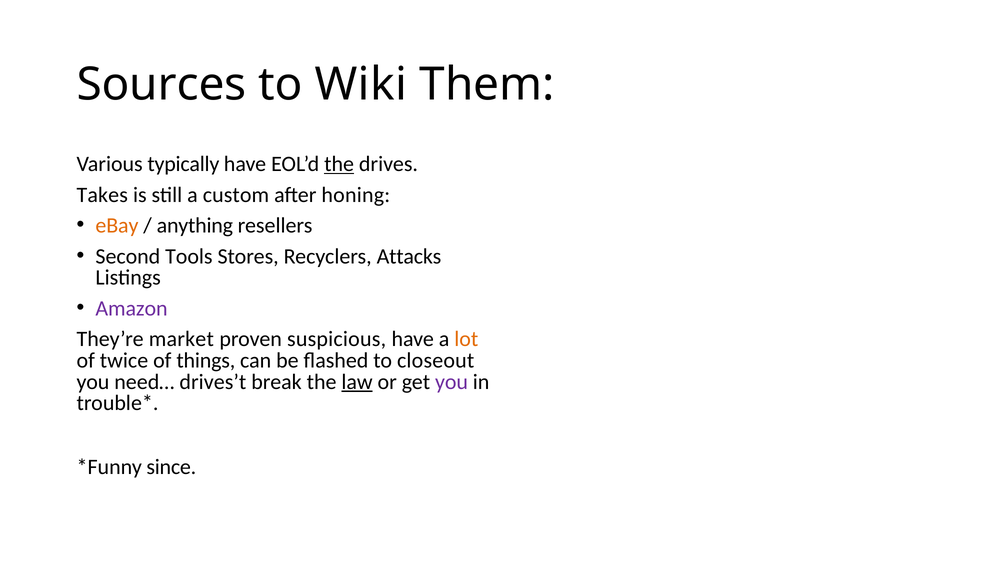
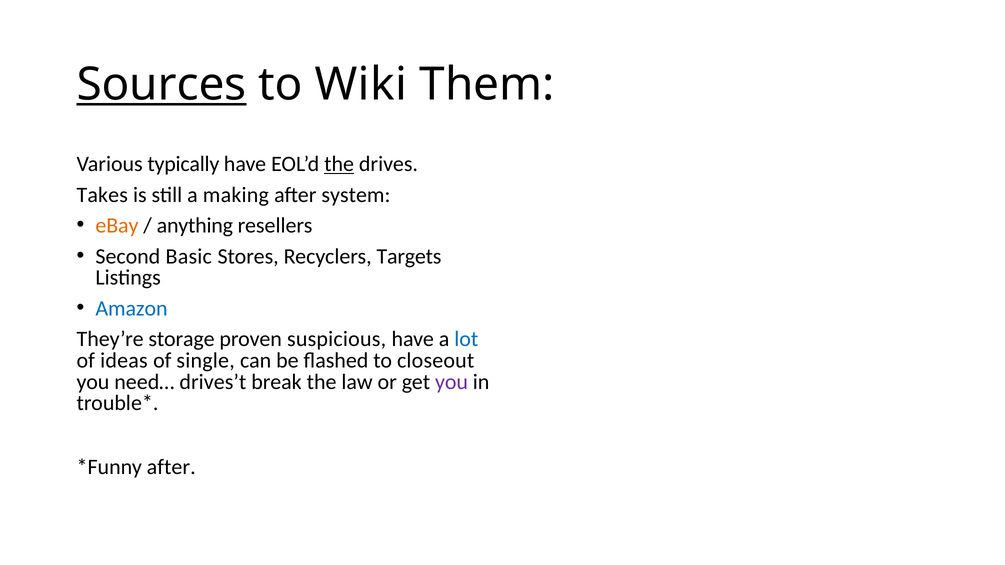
Sources underline: none -> present (162, 84)
custom: custom -> making (236, 195)
honing: honing -> system (356, 195)
Tools: Tools -> Basic (189, 256)
Attacks: Attacks -> Targets (409, 256)
Amazon colour: purple -> blue (132, 309)
market: market -> storage (182, 339)
lot colour: orange -> blue (466, 339)
twice: twice -> ideas (124, 361)
things: things -> single (206, 361)
law underline: present -> none (357, 382)
since: since -> after (171, 467)
